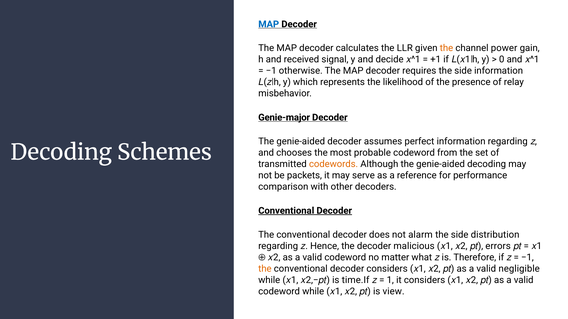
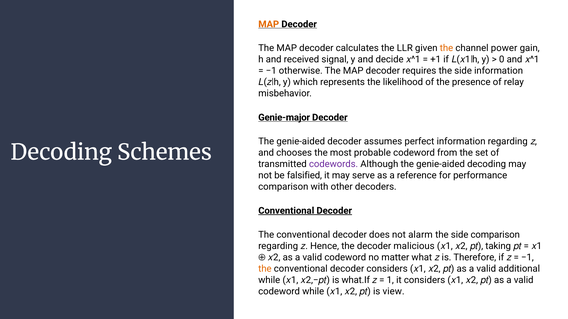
MAP colour: blue -> orange (269, 24)
codewords colour: orange -> purple (334, 164)
packets: packets -> falsified (304, 176)
side distribution: distribution -> comparison (495, 235)
errors: errors -> taking (498, 246)
negligible: negligible -> additional (519, 269)
time.If: time.If -> what.If (356, 280)
